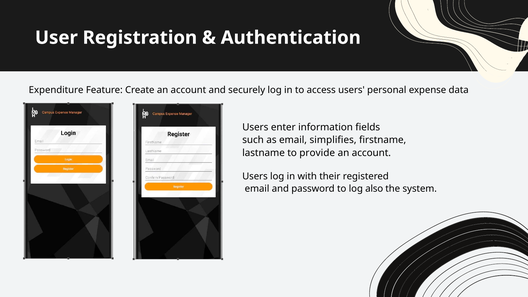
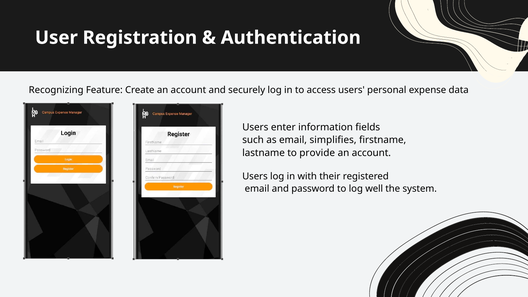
Expenditure: Expenditure -> Recognizing (56, 90)
also: also -> well (374, 189)
